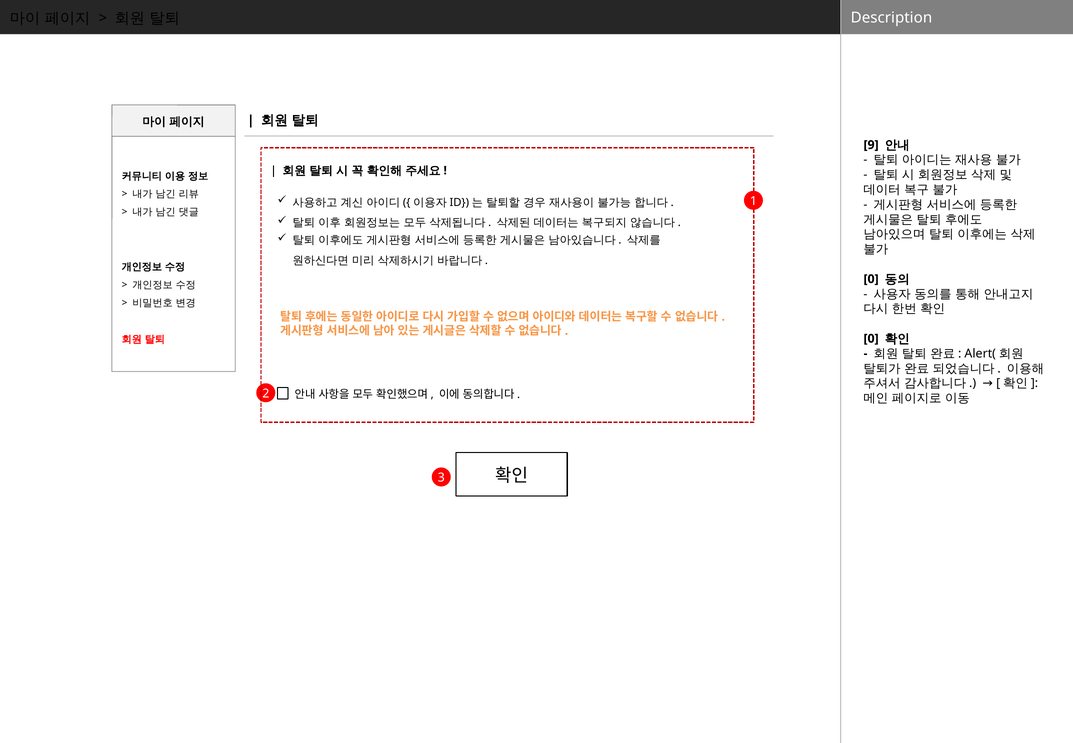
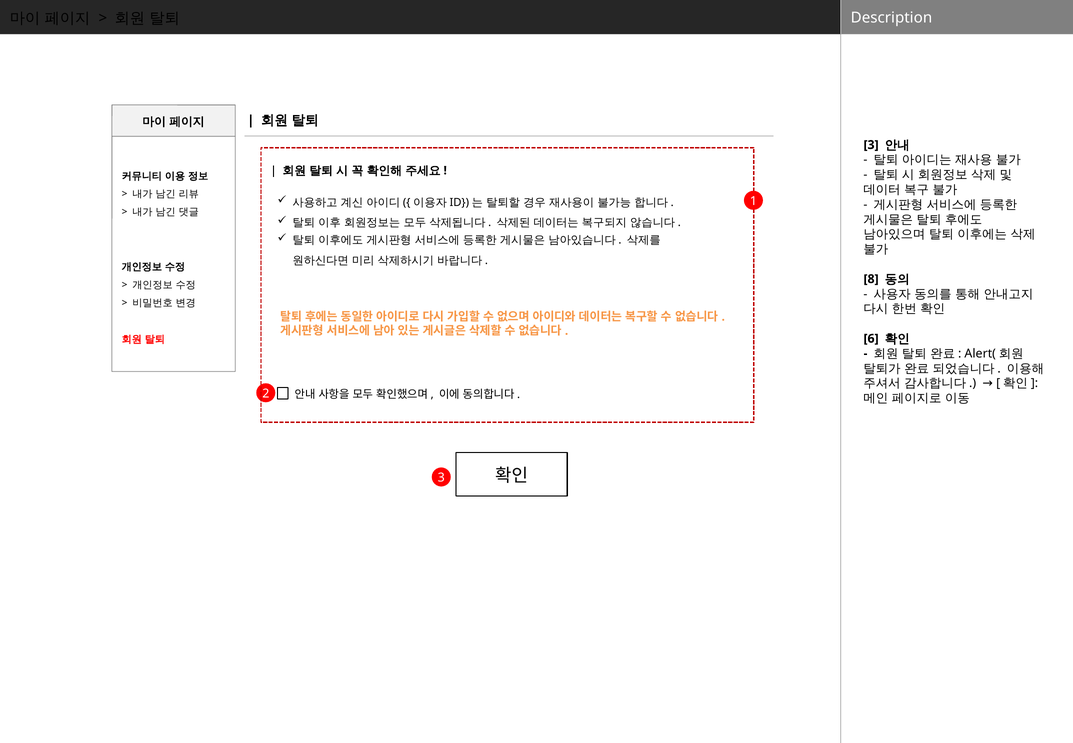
9: 9 -> 3 (871, 145)
0: 0 -> 8 (871, 279)
0: 0 -> 6 (871, 339)
